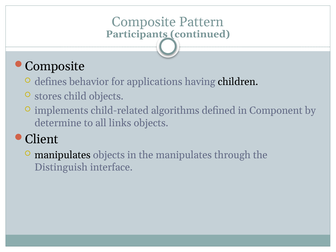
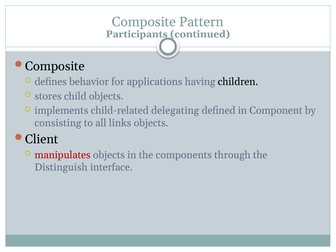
algorithms: algorithms -> delegating (175, 111)
determine: determine -> consisting (58, 123)
manipulates colour: black -> red (63, 155)
the manipulates: manipulates -> components (184, 155)
